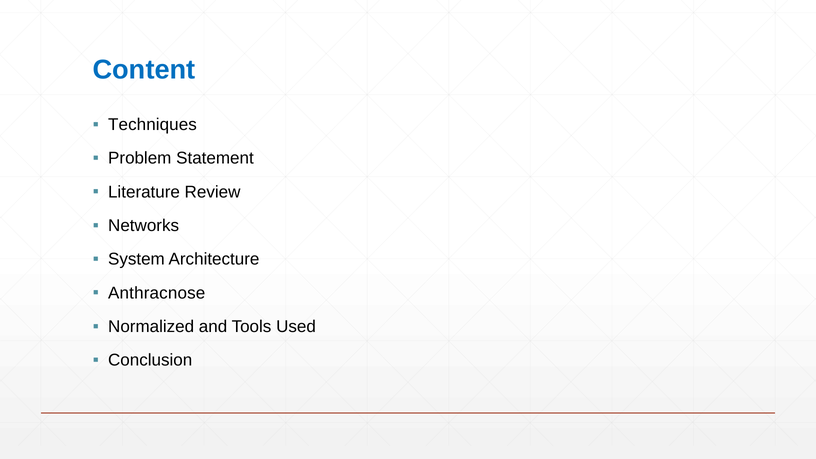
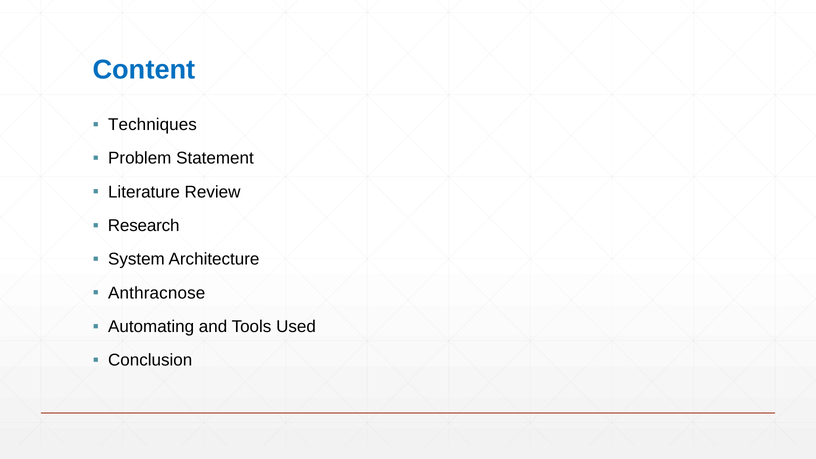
Networks: Networks -> Research (144, 226)
Normalized: Normalized -> Automating (151, 327)
